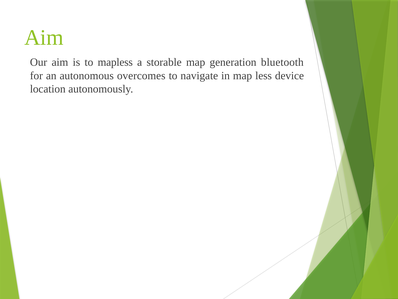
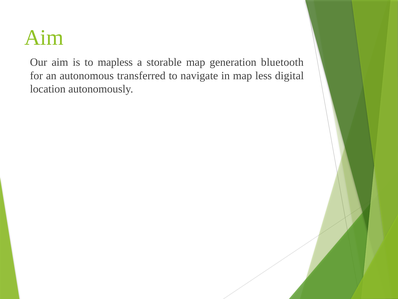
overcomes: overcomes -> transferred (141, 75)
device: device -> digital (289, 75)
